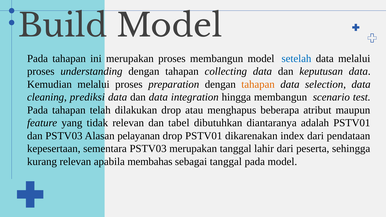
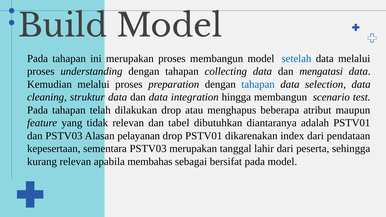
keputusan: keputusan -> mengatasi (321, 71)
tahapan colour: orange -> blue (258, 84)
prediksi: prediksi -> struktur (87, 97)
sebagai tanggal: tanggal -> bersifat (226, 162)
